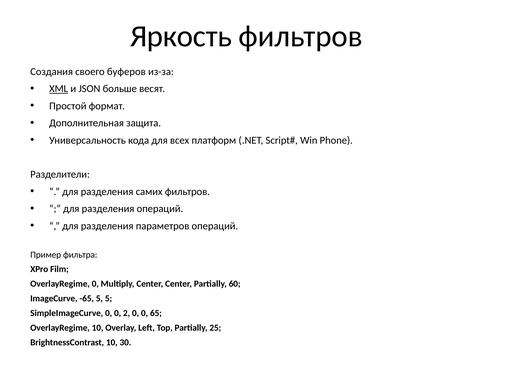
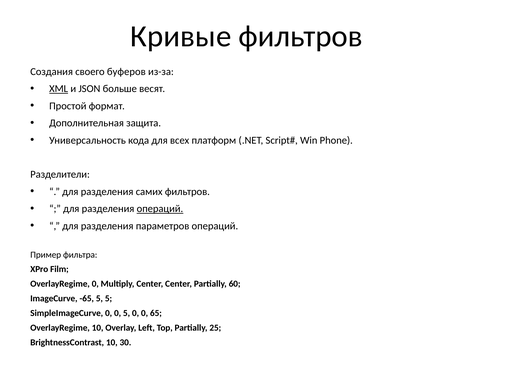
Яркость: Яркость -> Кривые (181, 36)
операций underline: none -> present (160, 209)
0 2: 2 -> 5 (127, 313)
